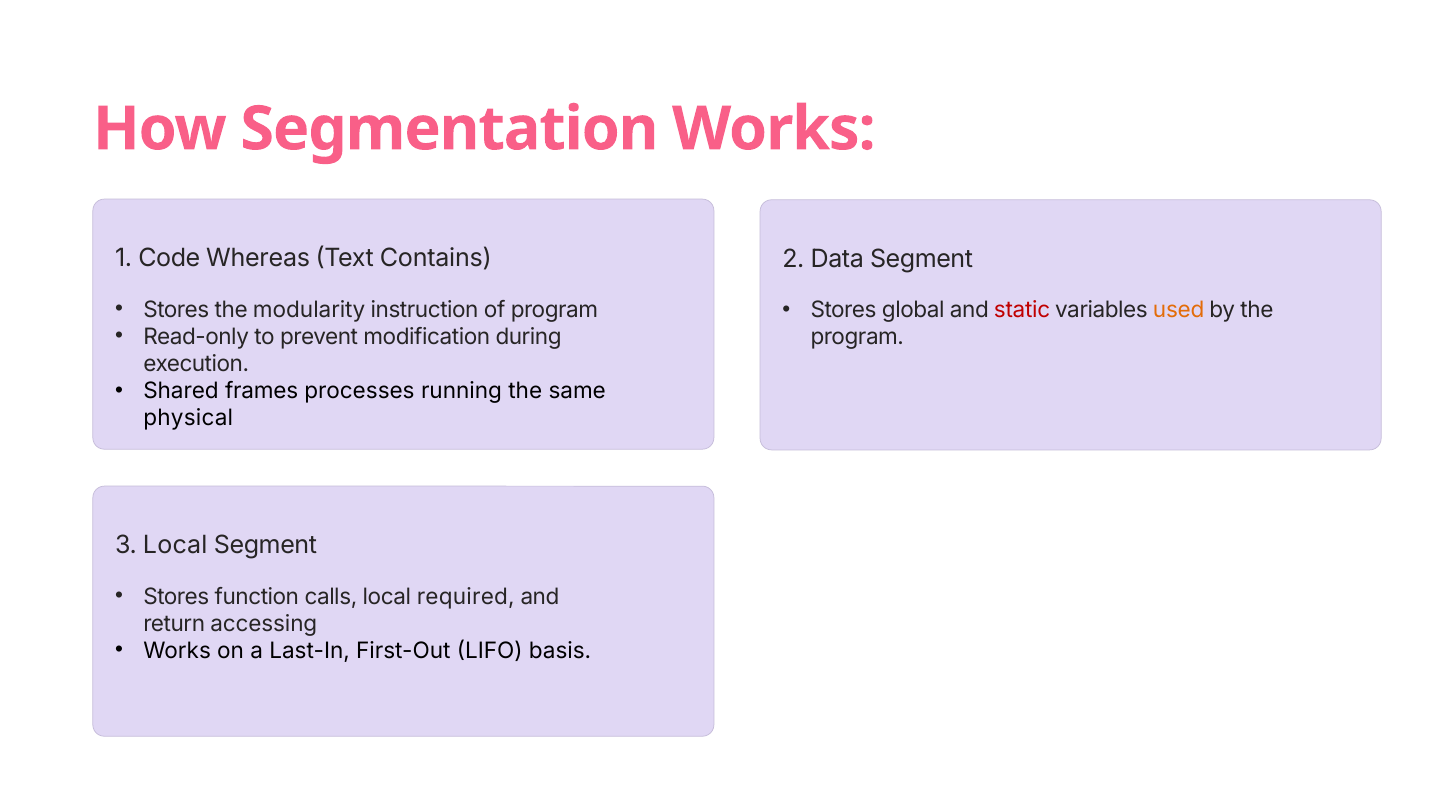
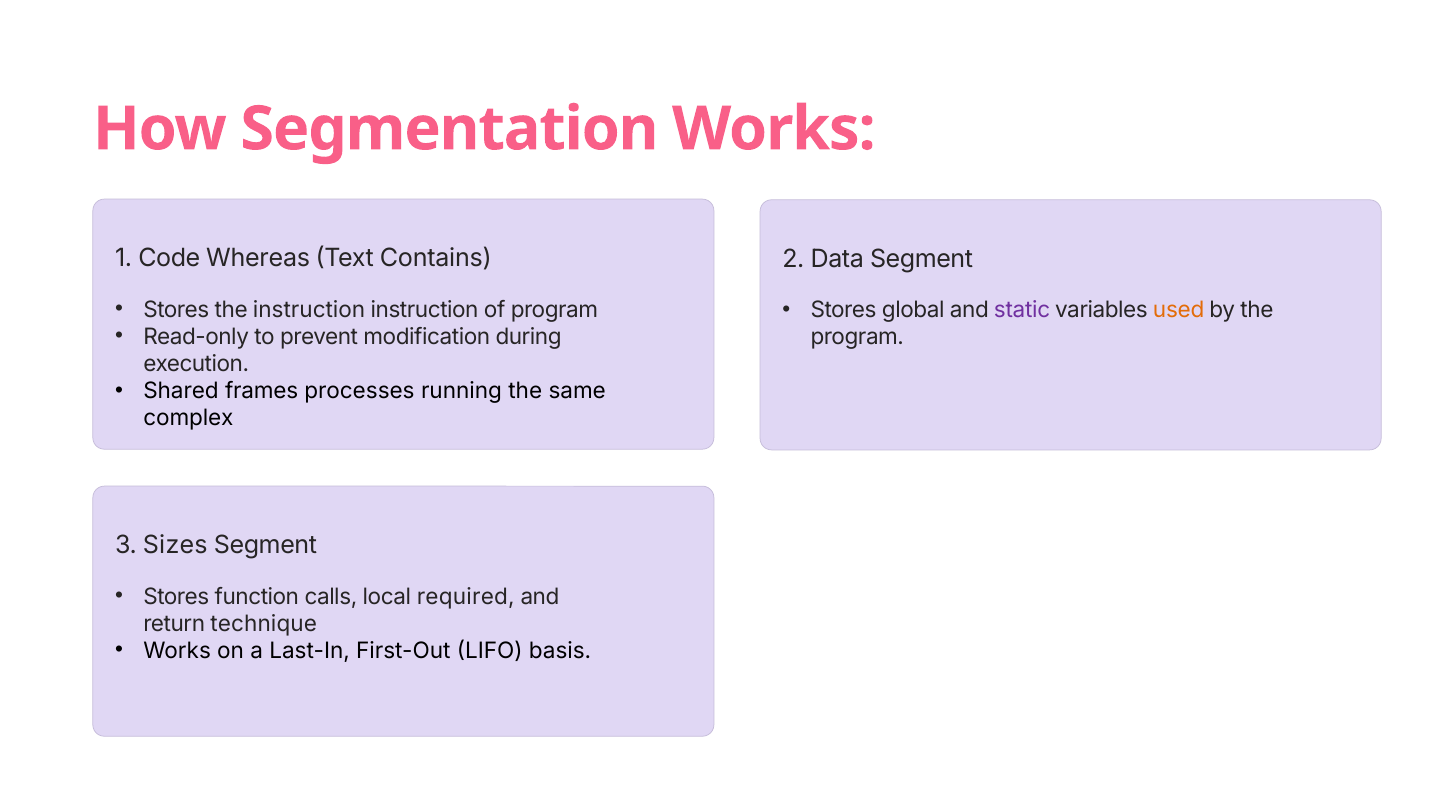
the modularity: modularity -> instruction (309, 309)
static colour: red -> purple (1022, 310)
physical: physical -> complex (188, 418)
3 Local: Local -> Sizes (175, 545)
accessing: accessing -> technique (264, 623)
